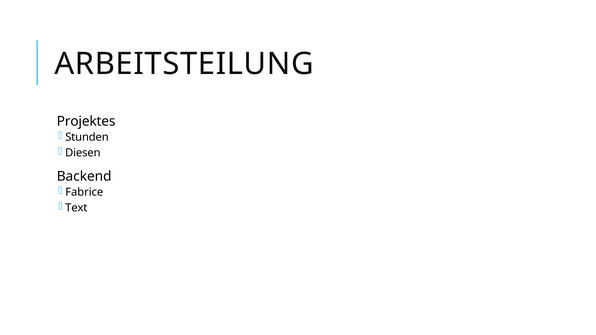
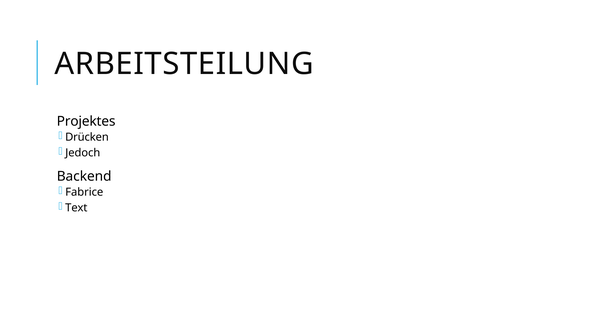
Stunden: Stunden -> Drücken (87, 137)
Diesen: Diesen -> Jedoch (83, 153)
